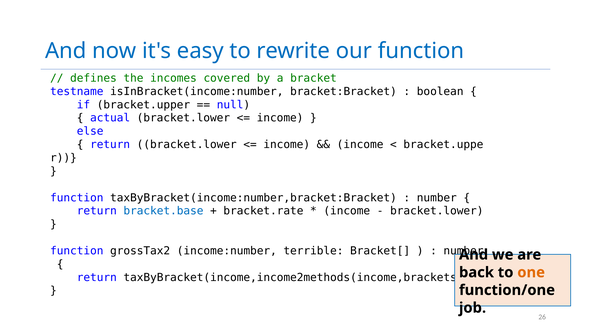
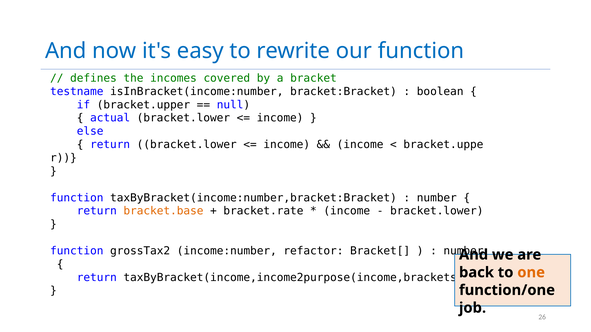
bracket.base colour: blue -> orange (163, 211)
terrible: terrible -> refactor (313, 251)
taxByBracket(income,income2methods(income,brackets: taxByBracket(income,income2methods(income,brackets -> taxByBracket(income,income2purpose(income,brackets (297, 278)
